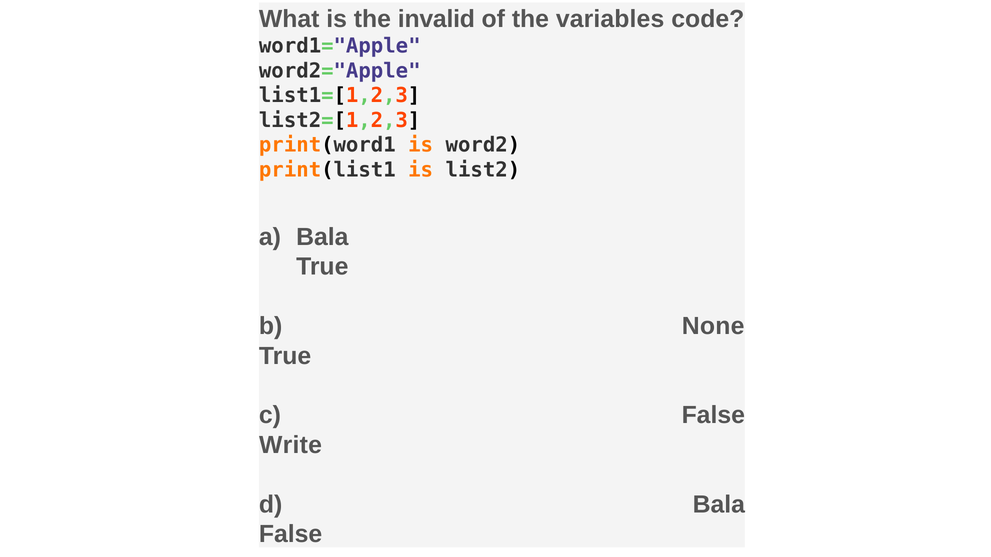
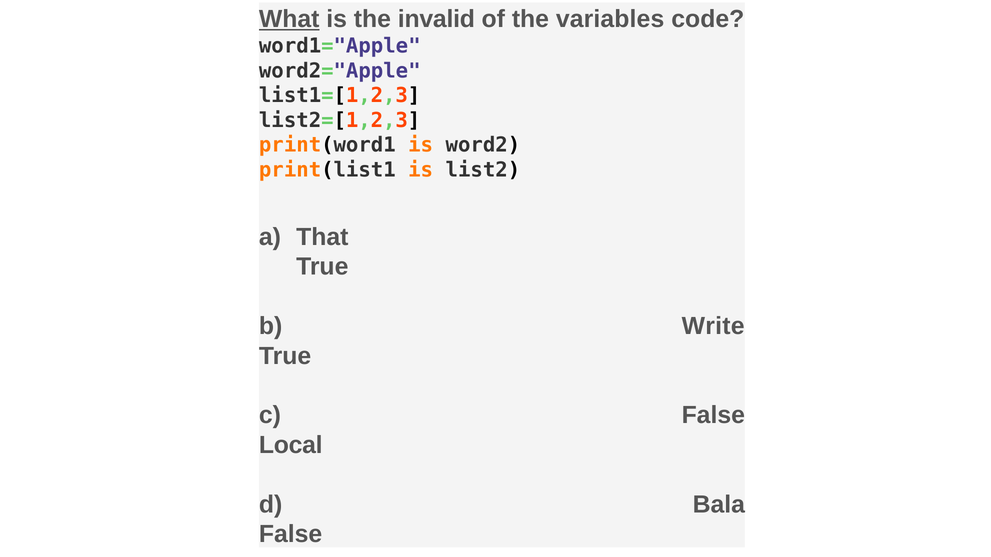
What underline: none -> present (289, 19)
Bala: Bala -> That (322, 237)
None: None -> Write (713, 326)
Write: Write -> Local (291, 445)
